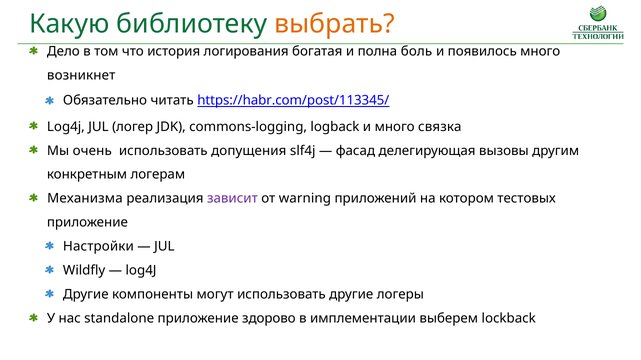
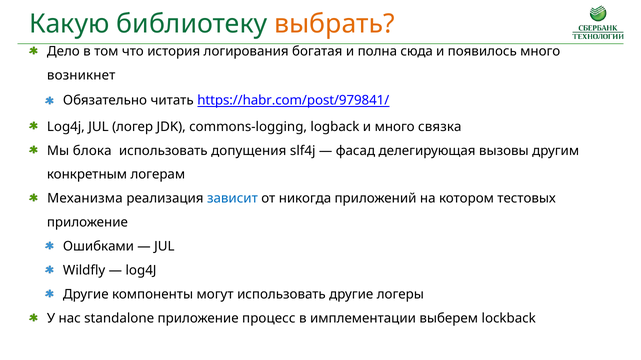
боль: боль -> сюда (417, 51)
https://habr.com/post/113345/: https://habr.com/post/113345/ -> https://habr.com/post/979841/ (293, 101)
очень: очень -> блока (92, 151)
зависит colour: purple -> blue (232, 199)
warning: warning -> никогда (305, 199)
Настройки: Настройки -> Ошибками (98, 247)
здорово: здорово -> процесс (269, 319)
